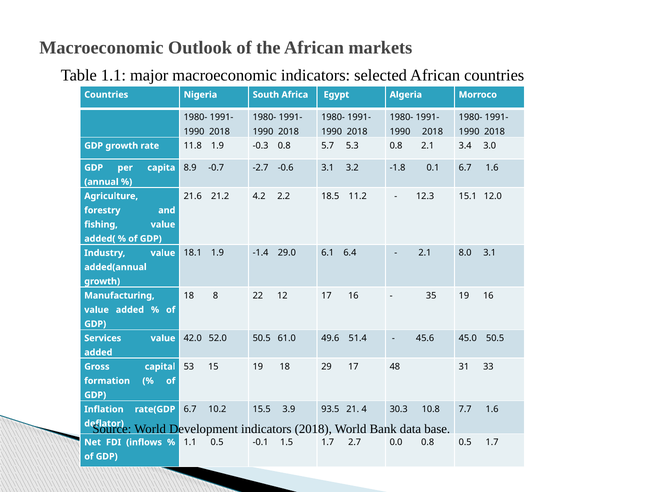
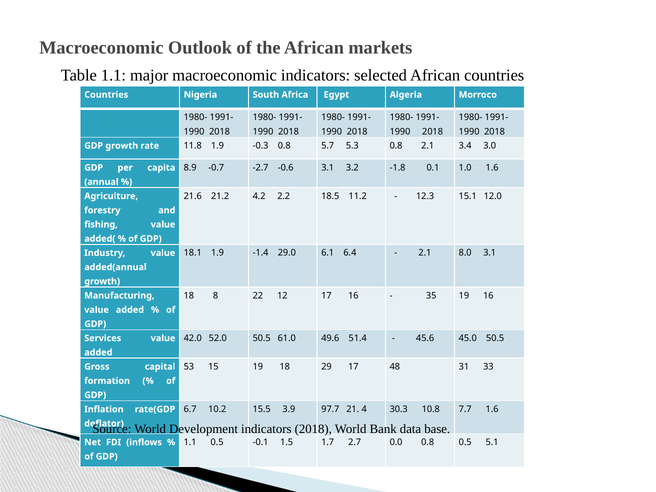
0.1 6.7: 6.7 -> 1.0 (465, 168)
93.5: 93.5 -> 97.7 (330, 409)
0.5 1.7: 1.7 -> 5.1 (492, 442)
